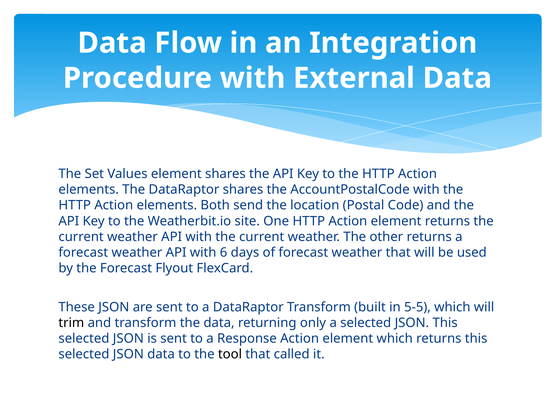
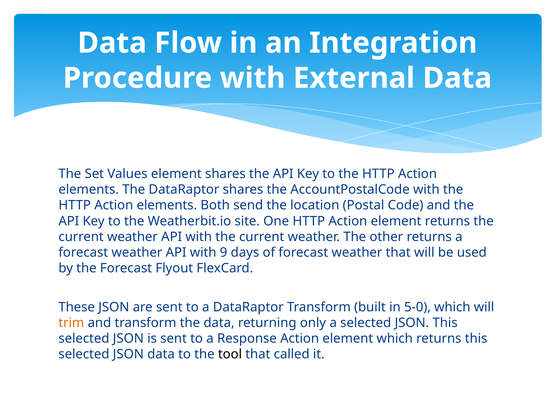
6: 6 -> 9 (224, 253)
5-5: 5-5 -> 5-0 (417, 307)
trim colour: black -> orange (71, 323)
